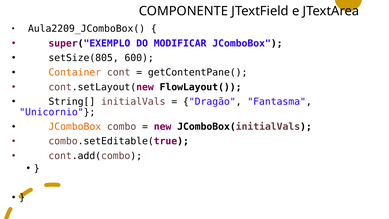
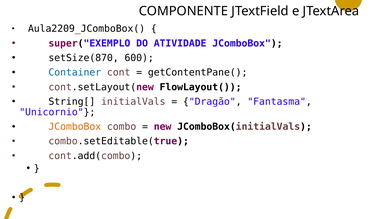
MODIFICAR: MODIFICAR -> ATIVIDADE (180, 43)
setSize(805: setSize(805 -> setSize(870 (84, 58)
Container colour: orange -> blue (75, 72)
